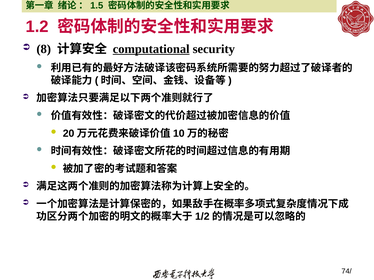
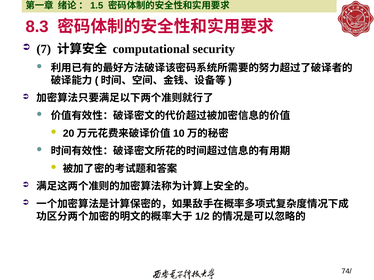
1.2: 1.2 -> 8.3 (37, 27)
8: 8 -> 7 (44, 49)
computational underline: present -> none (151, 49)
